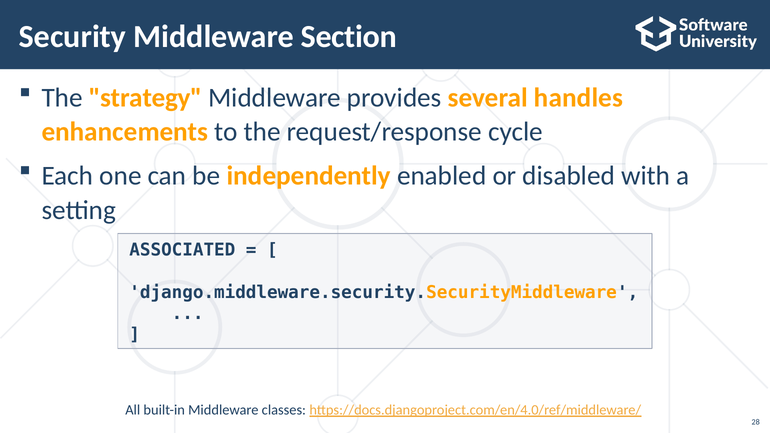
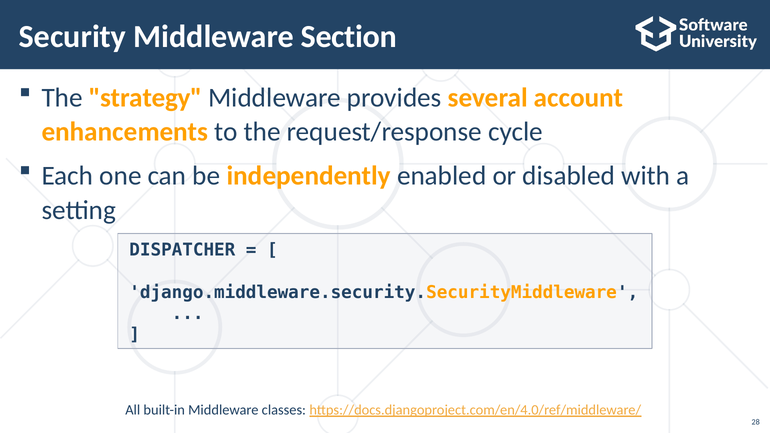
handles: handles -> account (579, 98)
ASSOCIATED: ASSOCIATED -> DISPATCHER (182, 250)
